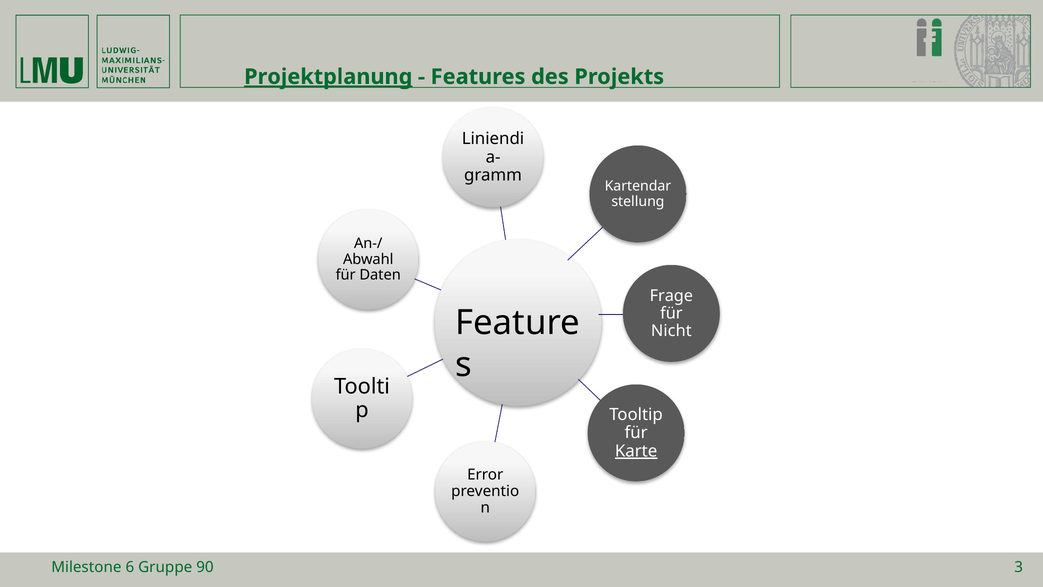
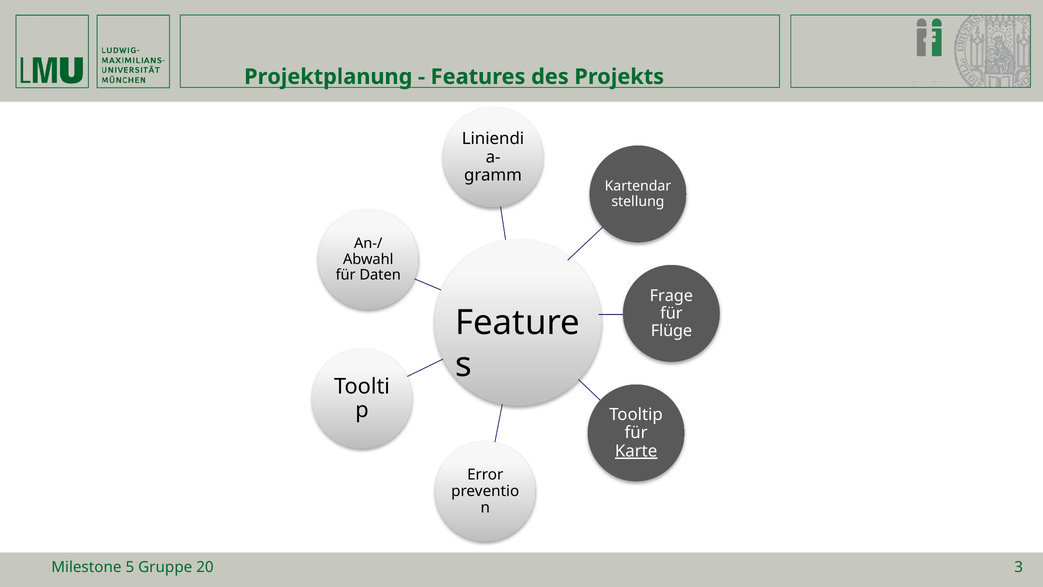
Projektplanung underline: present -> none (328, 77)
Nicht: Nicht -> Flüge (671, 331)
6: 6 -> 5 (130, 567)
90: 90 -> 20 (205, 567)
